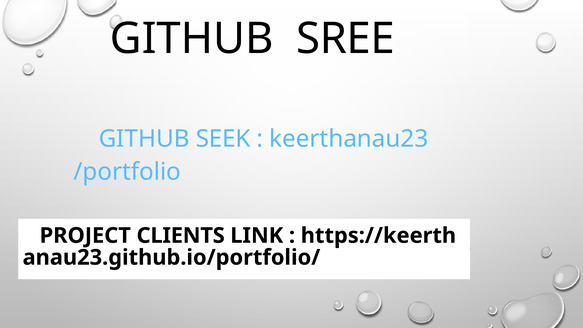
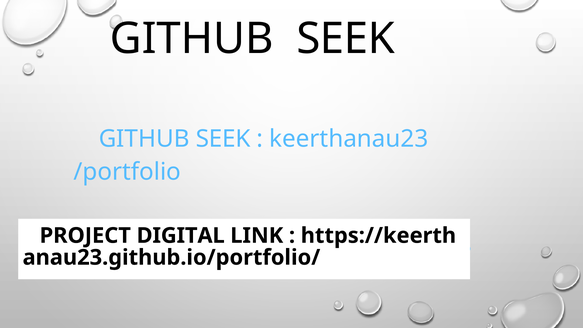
SREE: SREE -> SEEK (346, 39)
CLIENTS: CLIENTS -> DIGITAL (181, 236)
